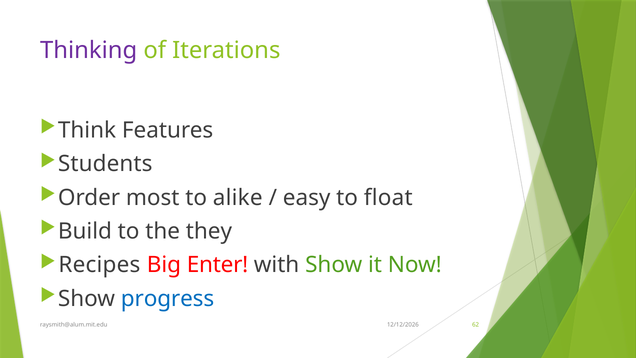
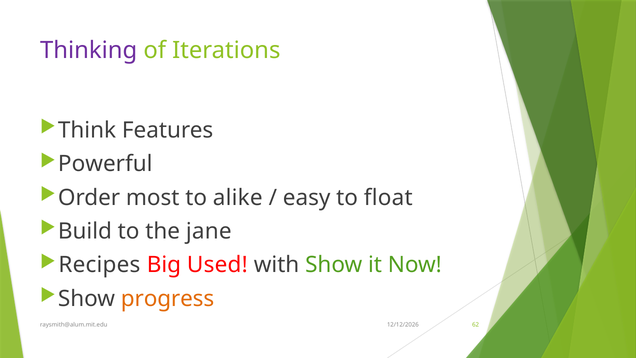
Students: Students -> Powerful (105, 164)
they: they -> jane (209, 231)
Enter: Enter -> Used (217, 265)
progress colour: blue -> orange (168, 298)
